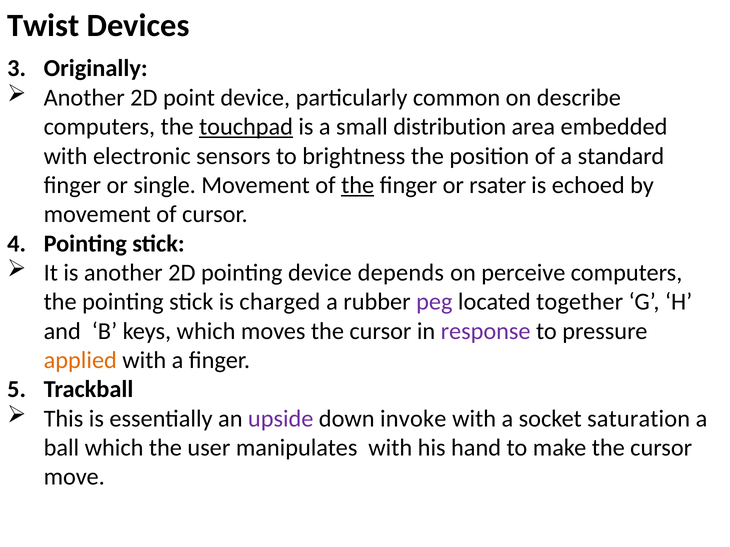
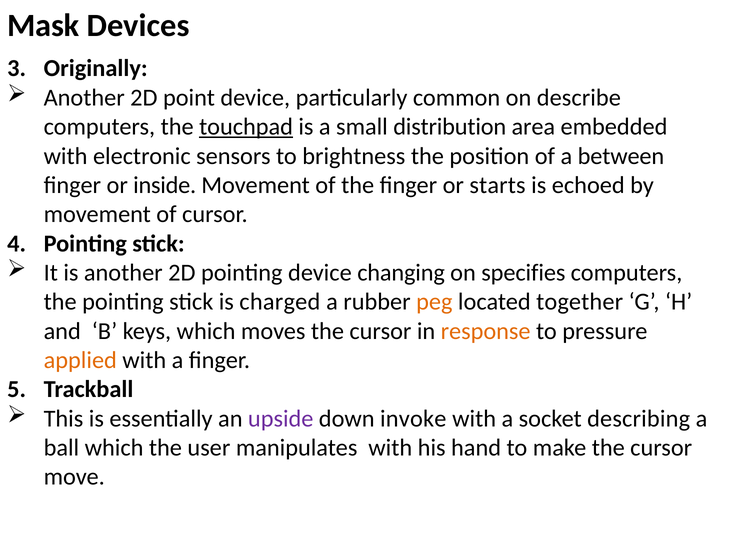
Twist: Twist -> Mask (43, 25)
standard: standard -> between (621, 156)
single: single -> inside (165, 185)
the underline: present -> none (358, 185)
rsater: rsater -> starts (498, 185)
depends: depends -> changing (401, 273)
perceive: perceive -> specifies (523, 273)
peg colour: purple -> orange (434, 302)
response colour: purple -> orange (486, 331)
saturation: saturation -> describing (639, 419)
